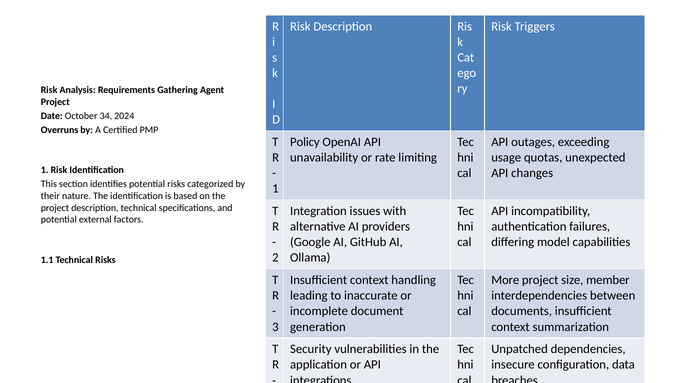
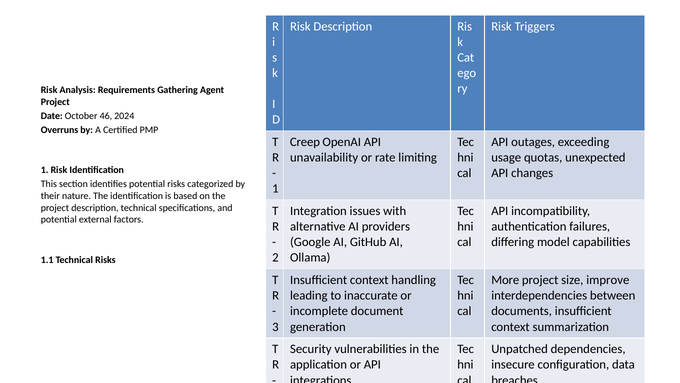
34: 34 -> 46 (106, 116)
Policy: Policy -> Creep (305, 142)
member: member -> improve (608, 280)
